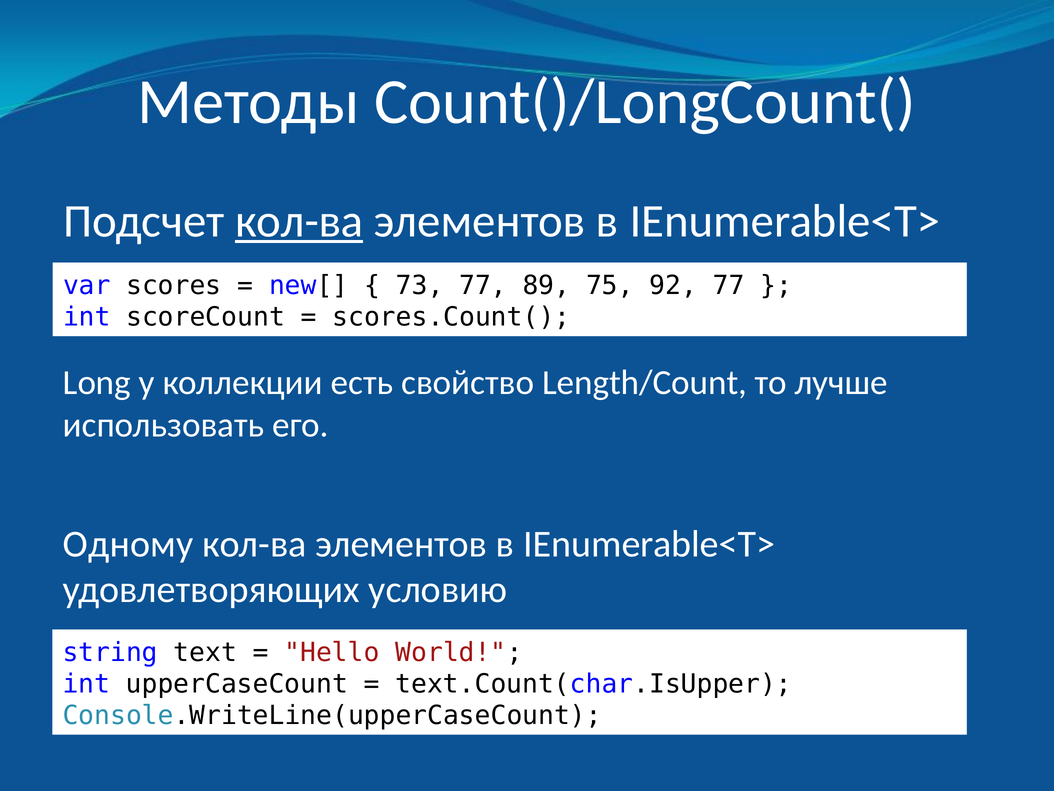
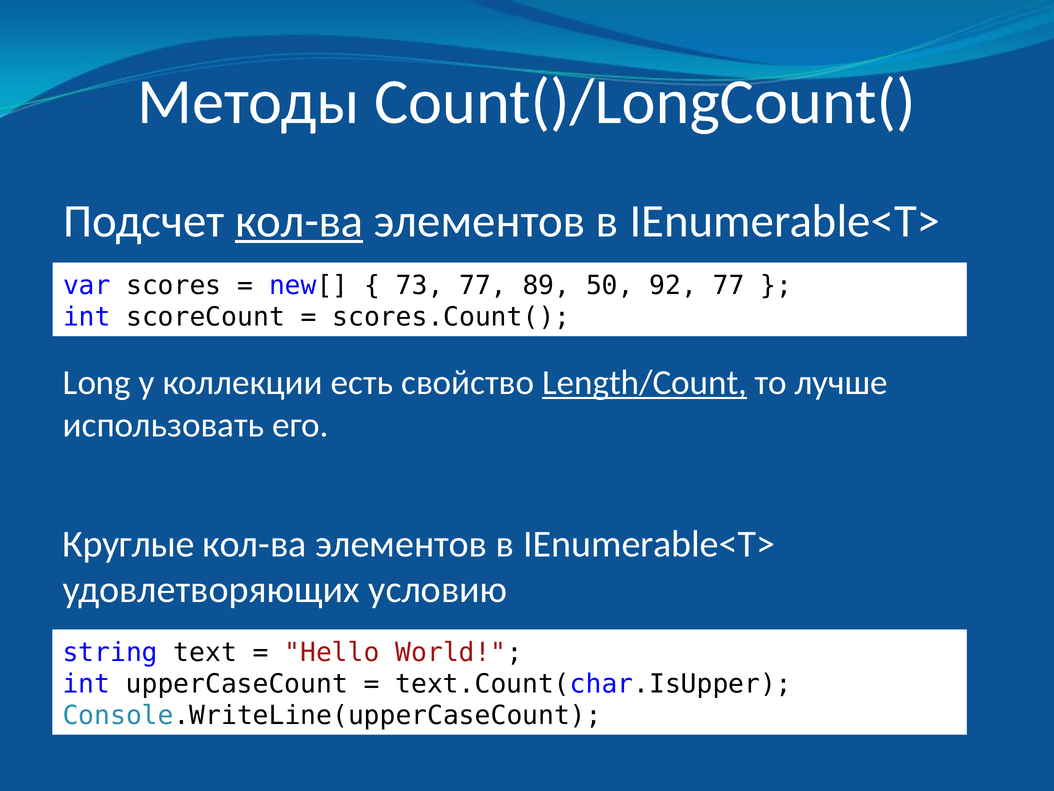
75: 75 -> 50 (610, 285)
Length/Count underline: none -> present (645, 383)
Одному: Одному -> Круглые (128, 544)
